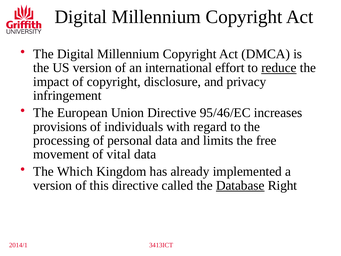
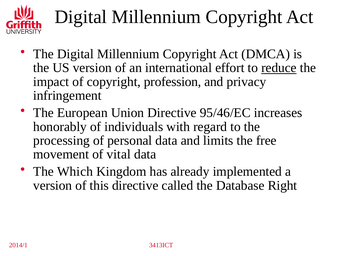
disclosure: disclosure -> profession (173, 82)
provisions: provisions -> honorably (60, 127)
Database underline: present -> none (240, 185)
